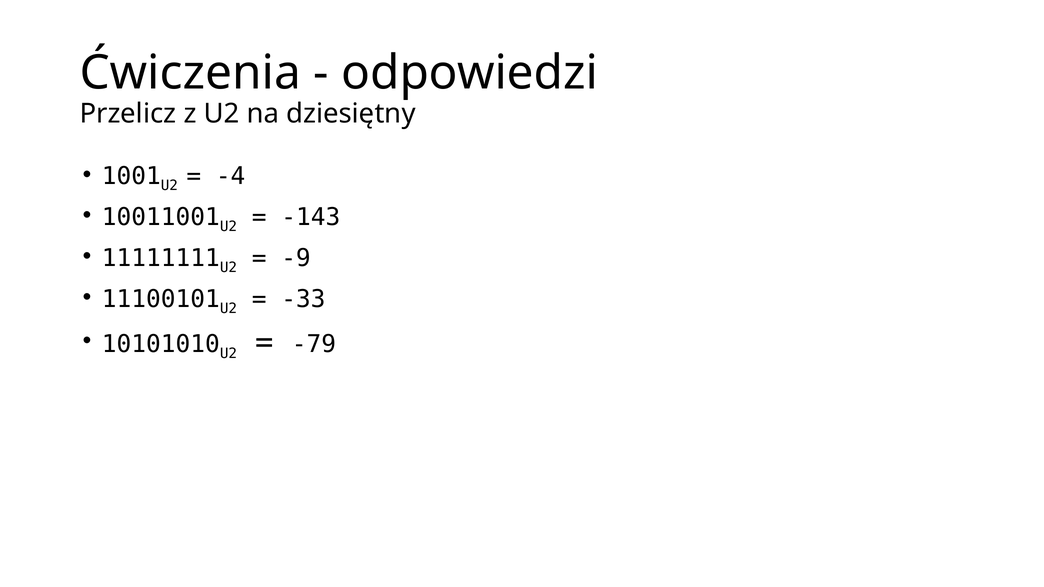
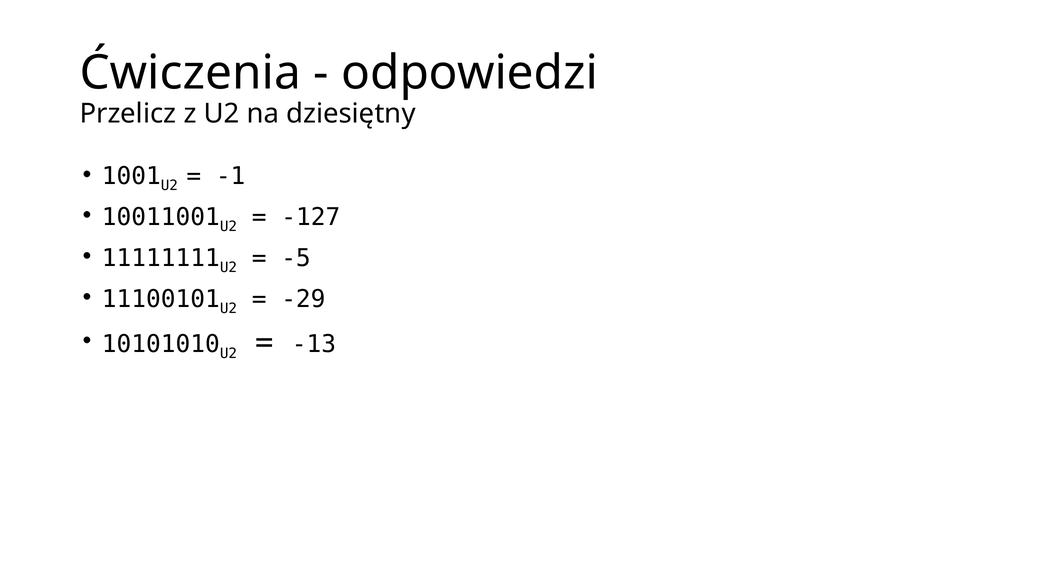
-4: -4 -> -1 (231, 176)
-143: -143 -> -127 (311, 217)
-9: -9 -> -5 (296, 258)
-33: -33 -> -29 (303, 299)
-79: -79 -> -13 (314, 344)
